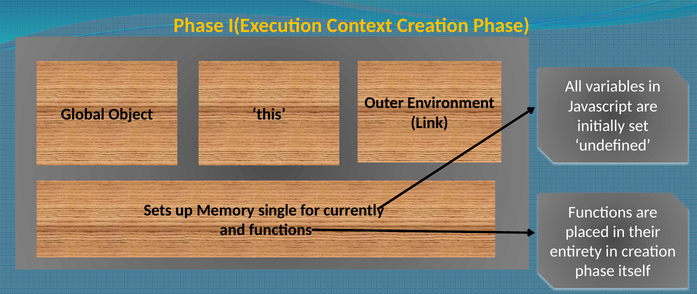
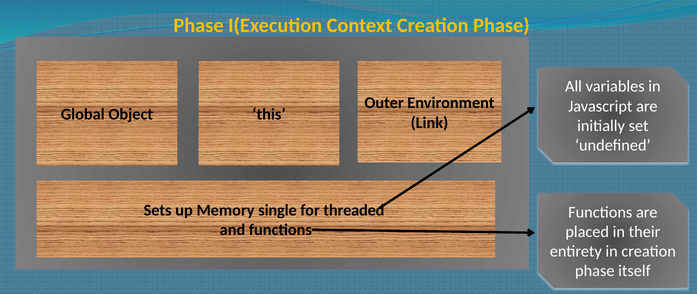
currently: currently -> threaded (354, 210)
